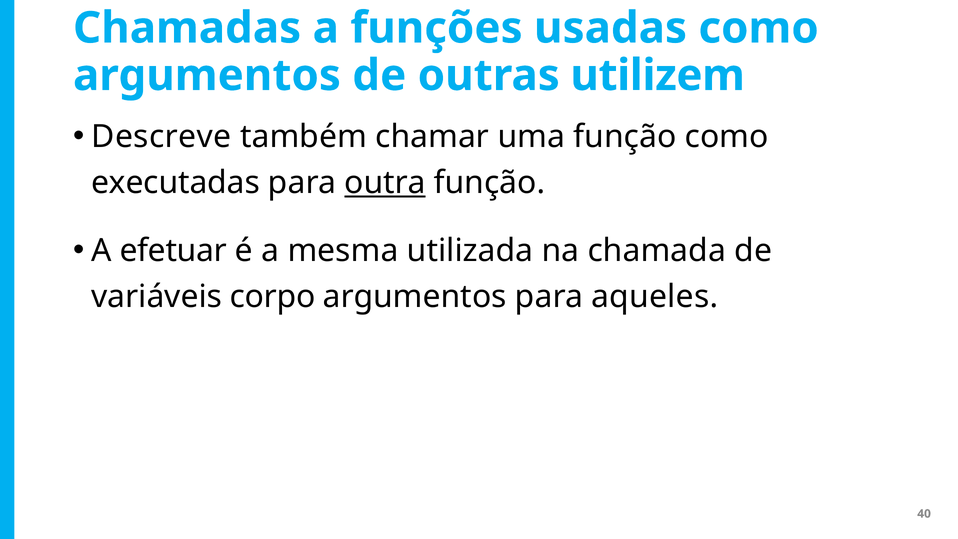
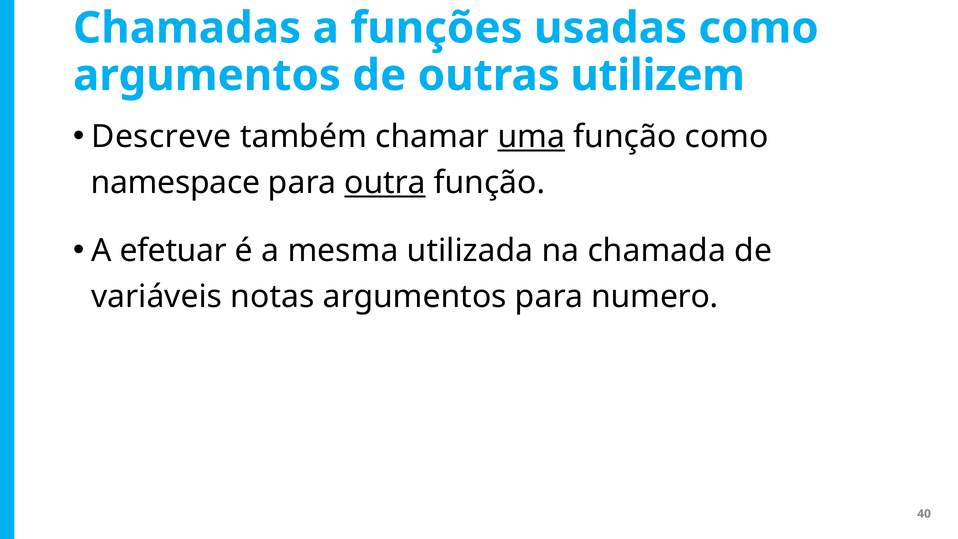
uma underline: none -> present (531, 137)
executadas: executadas -> namespace (175, 183)
corpo: corpo -> notas (272, 297)
aqueles: aqueles -> numero (655, 297)
